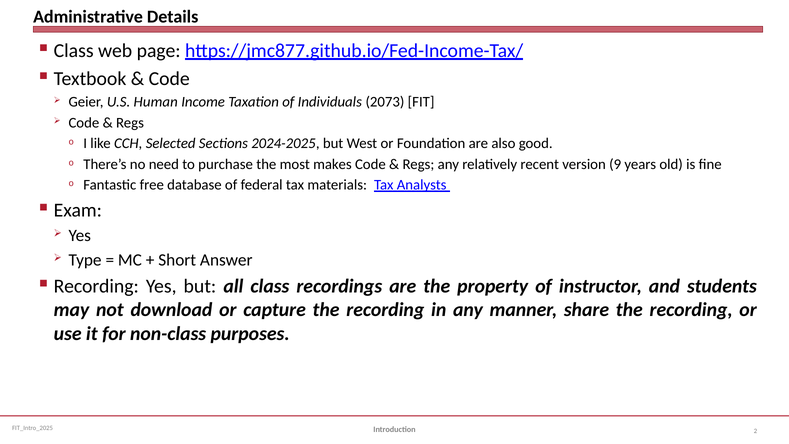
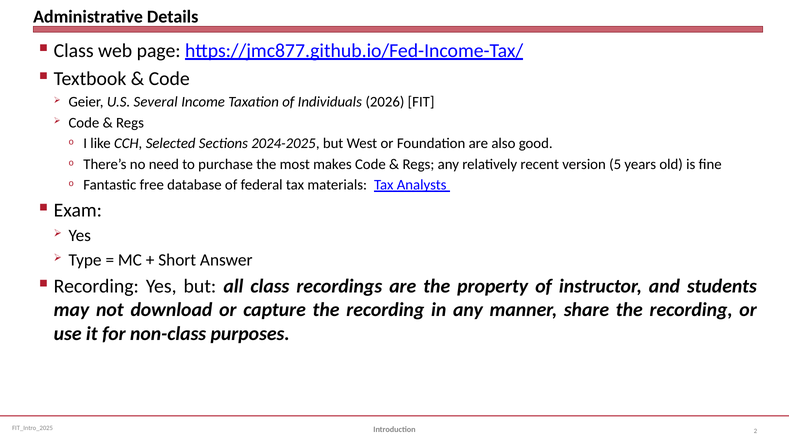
Human: Human -> Several (156, 102)
2073: 2073 -> 2026 (385, 102)
9: 9 -> 5 (615, 164)
